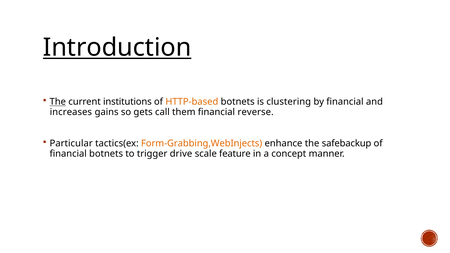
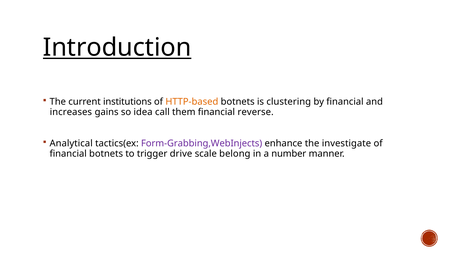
The underline: present -> none (58, 102)
gets: gets -> idea (143, 112)
Particular: Particular -> Analytical (71, 144)
Form-Grabbing,WebInjects colour: orange -> purple (202, 144)
safebackup: safebackup -> investigate (346, 144)
feature: feature -> belong (235, 154)
concept: concept -> number (289, 154)
